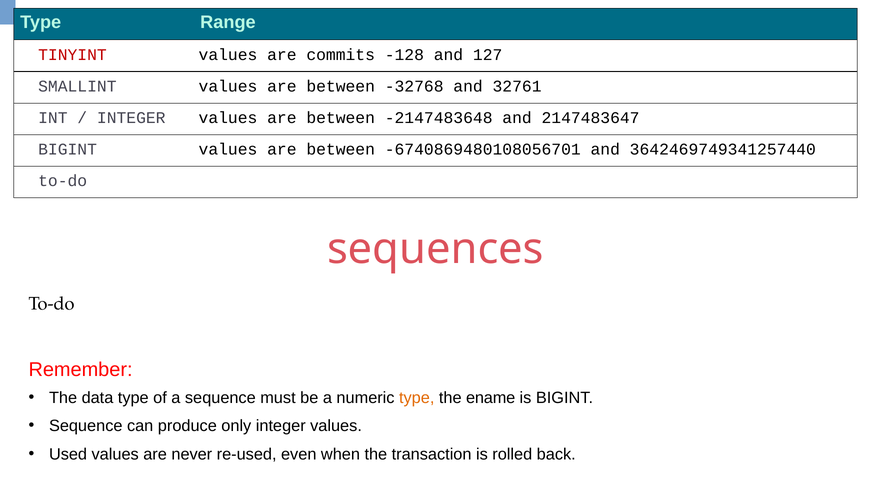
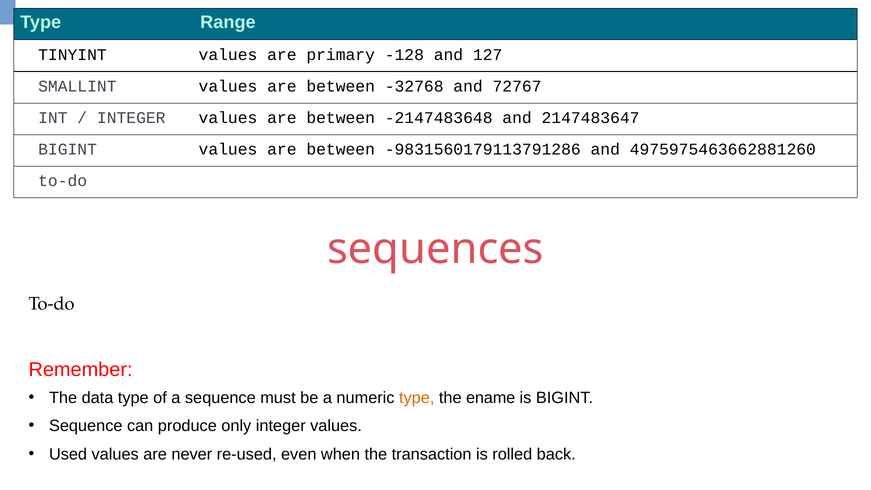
TINYINT colour: red -> black (72, 55)
commits: commits -> primary (341, 55)
32761: 32761 -> 72767 (517, 86)
-6740869480108056701: -6740869480108056701 -> -9831560179113791286 (483, 149)
3642469749341257440: 3642469749341257440 -> 4975975463662881260 (723, 149)
